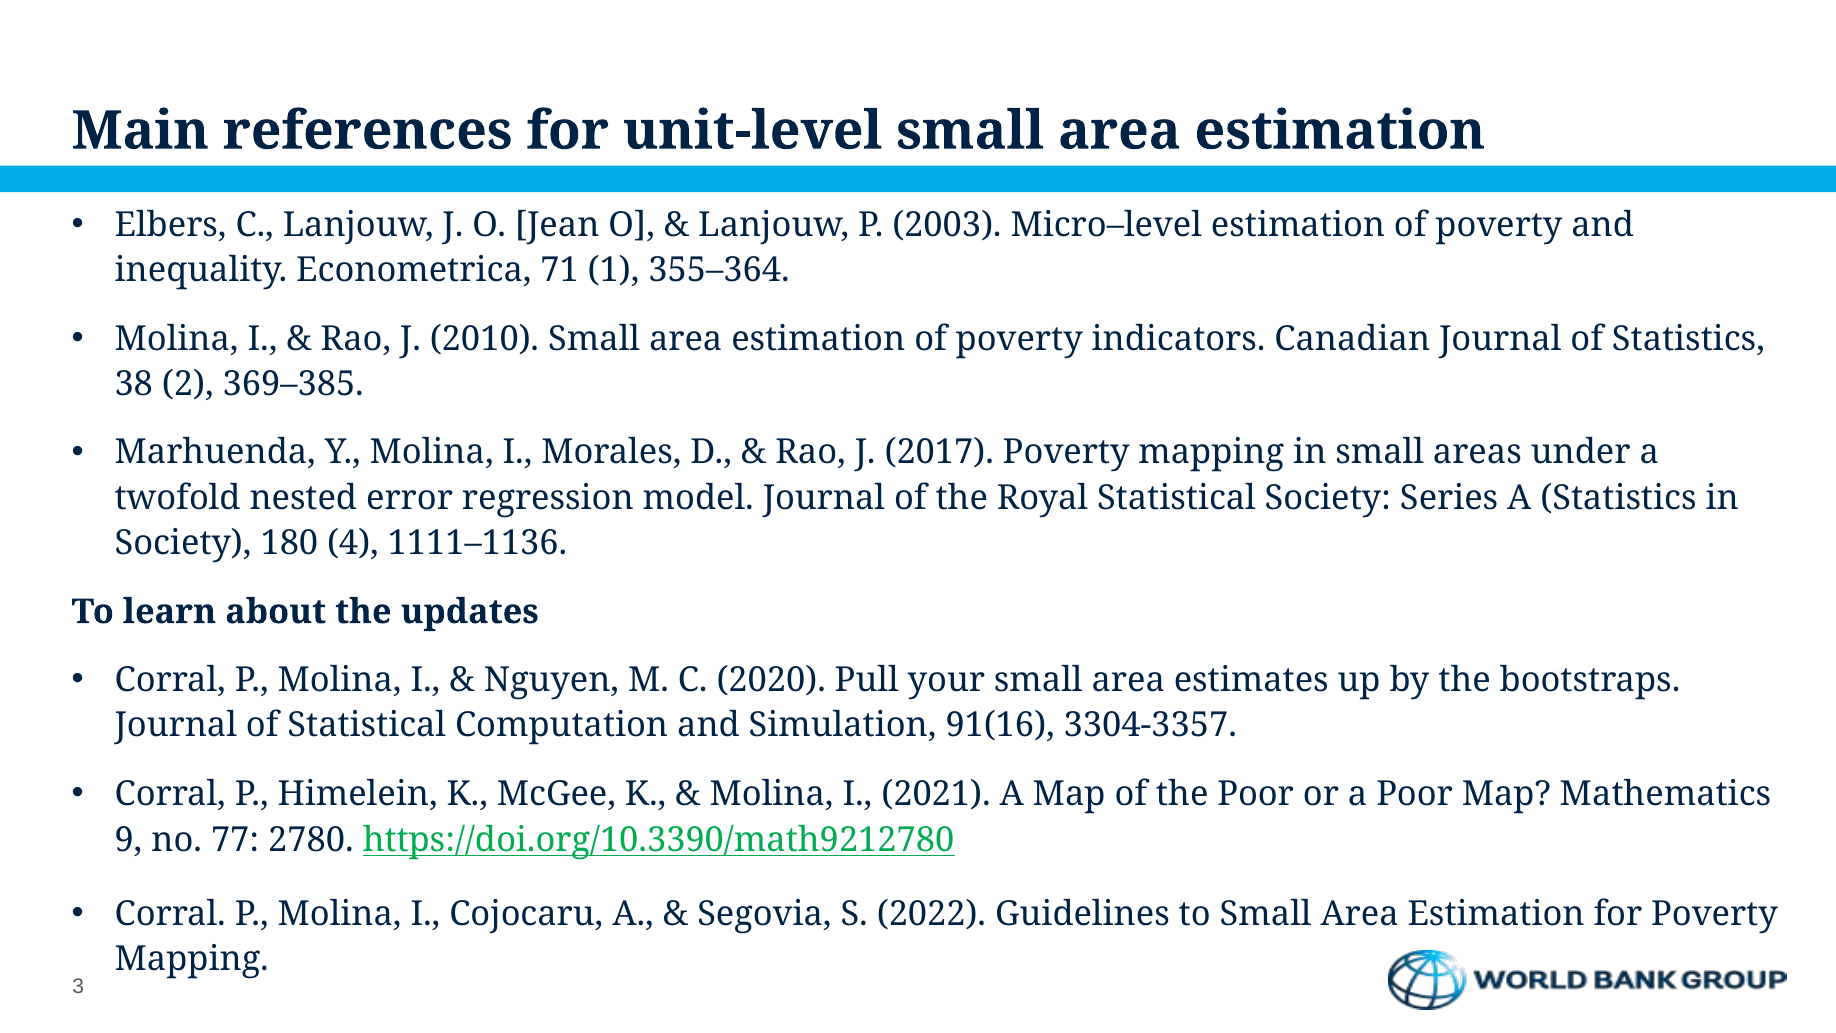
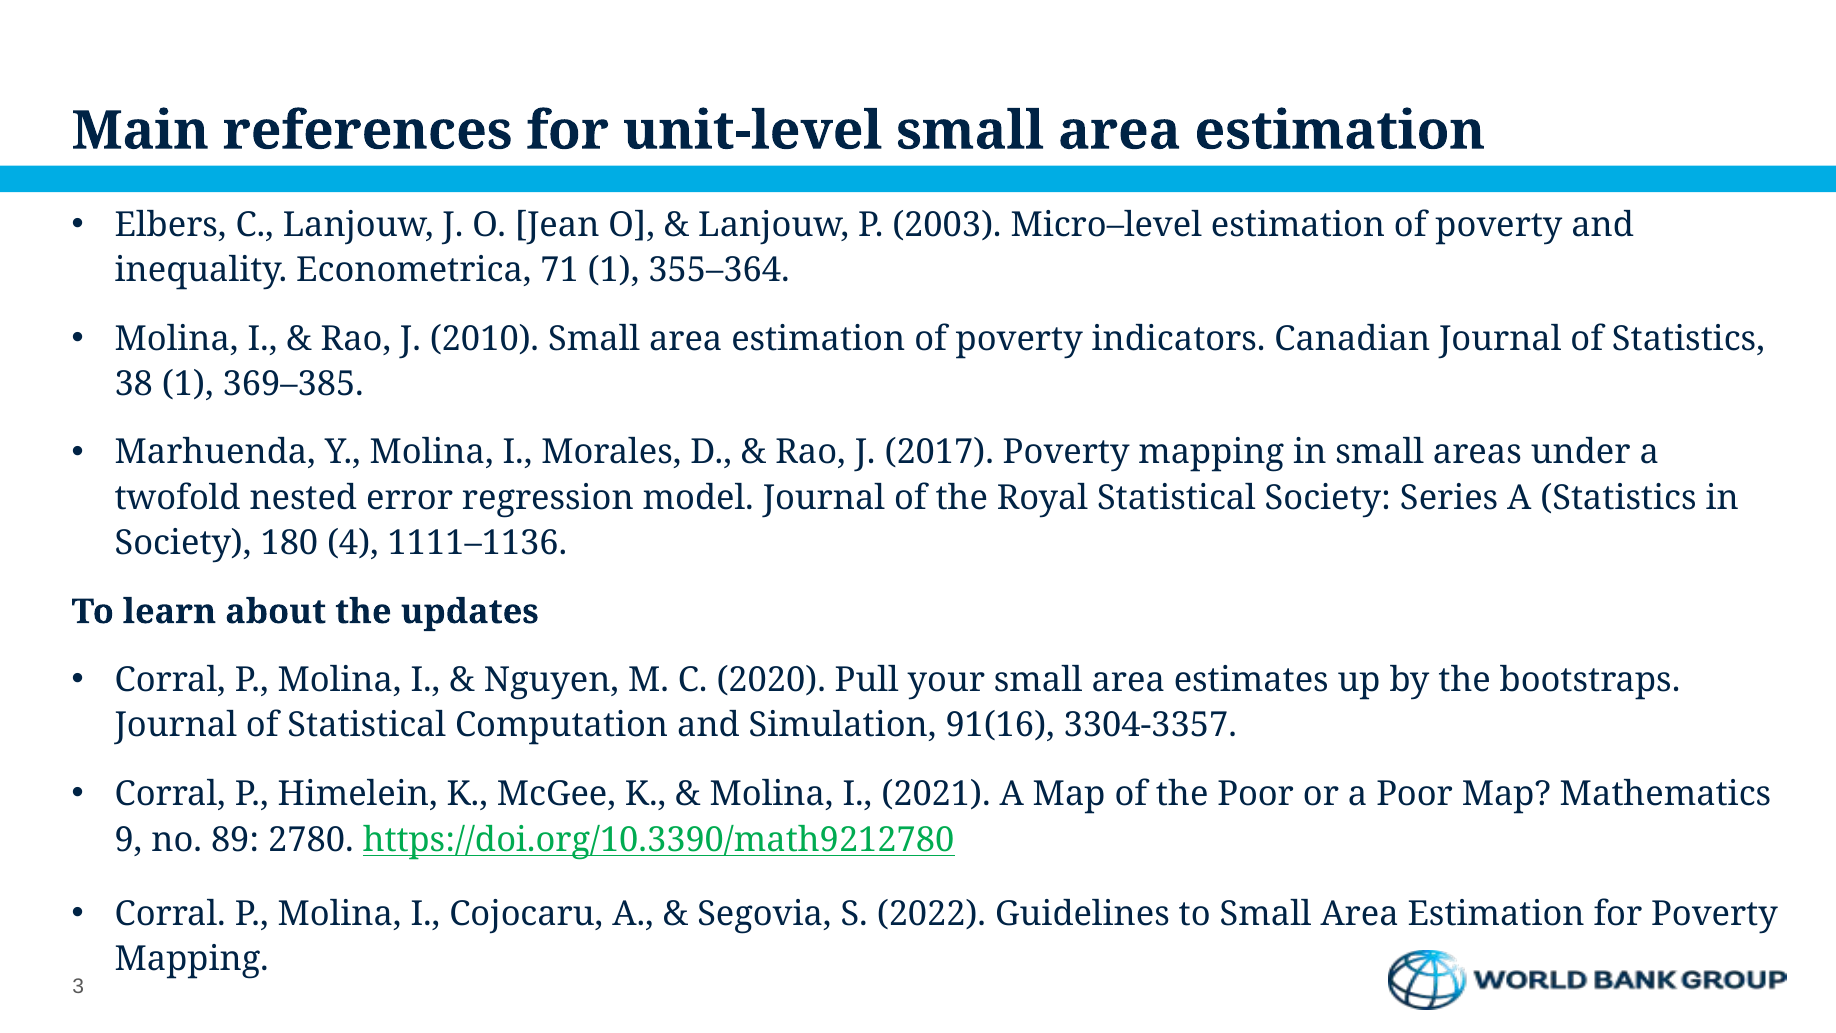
38 2: 2 -> 1 (188, 384)
77: 77 -> 89 (235, 840)
